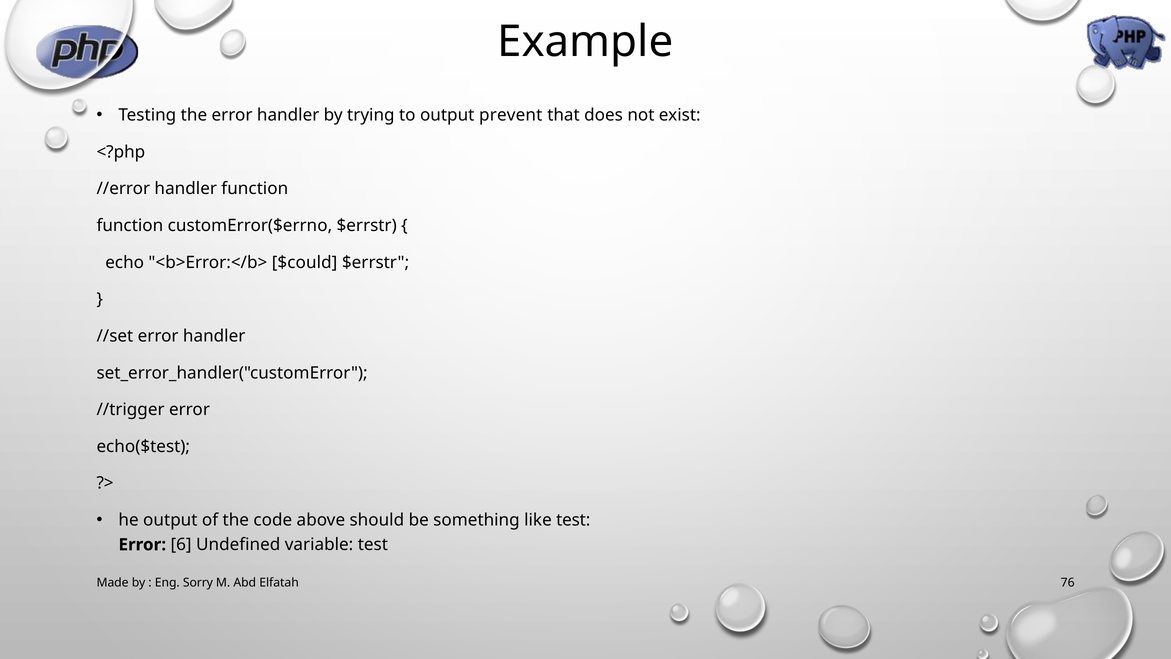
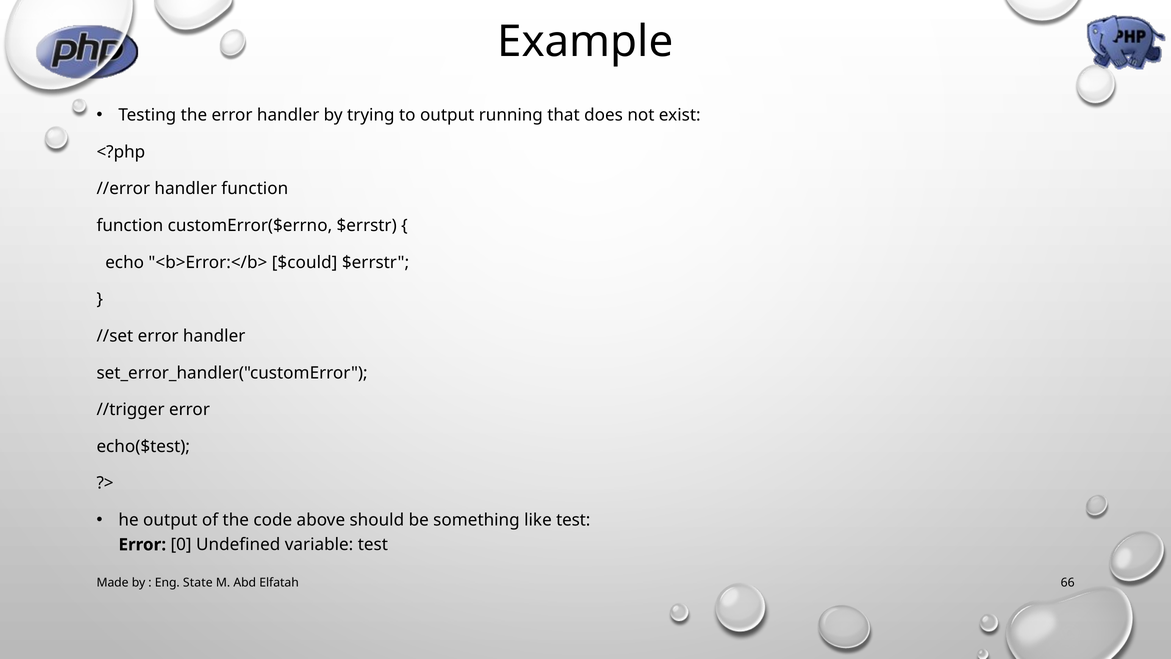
prevent: prevent -> running (511, 115)
6: 6 -> 0 (181, 544)
Sorry: Sorry -> State (198, 582)
76: 76 -> 66 (1068, 582)
